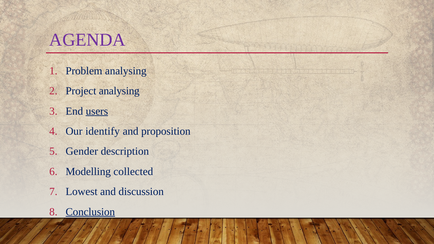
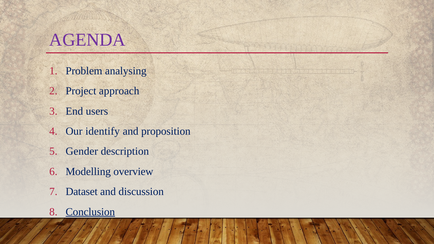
Project analysing: analysing -> approach (119, 91)
users underline: present -> none (97, 111)
collected: collected -> overview (133, 172)
Lowest: Lowest -> Dataset (82, 192)
